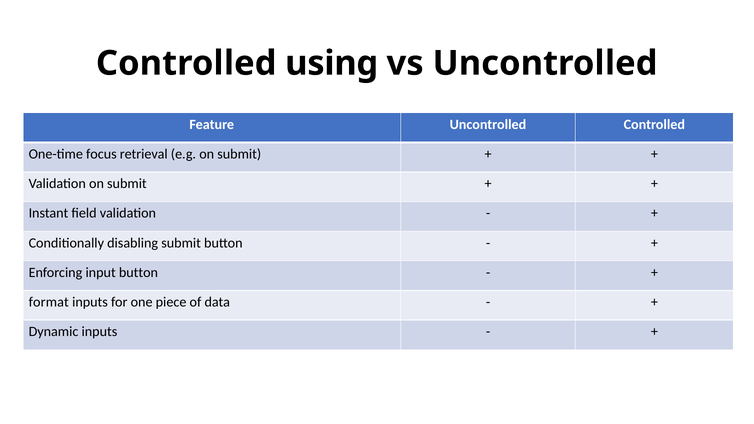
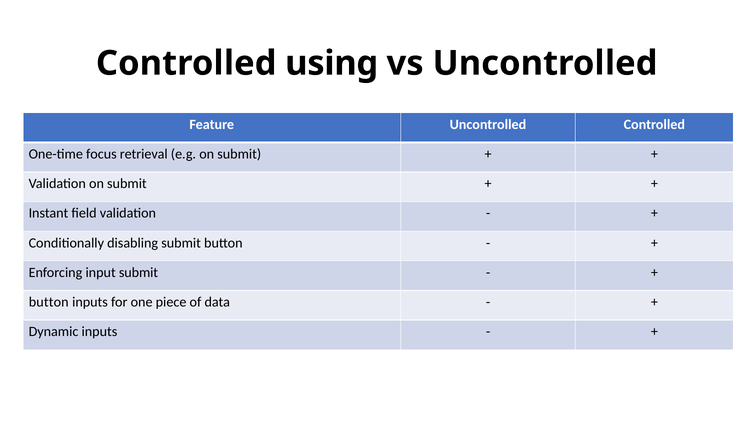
input button: button -> submit (138, 273)
format: format -> button (49, 302)
